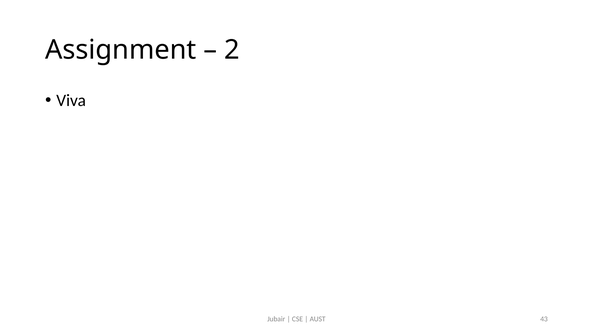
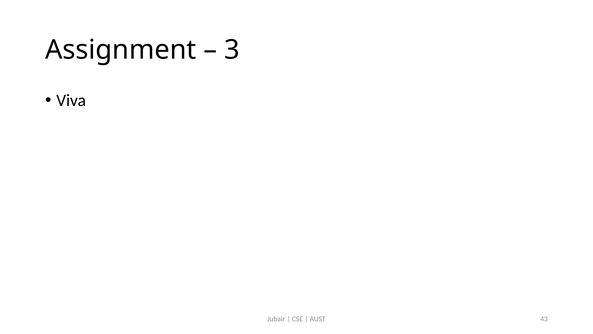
2: 2 -> 3 (232, 50)
